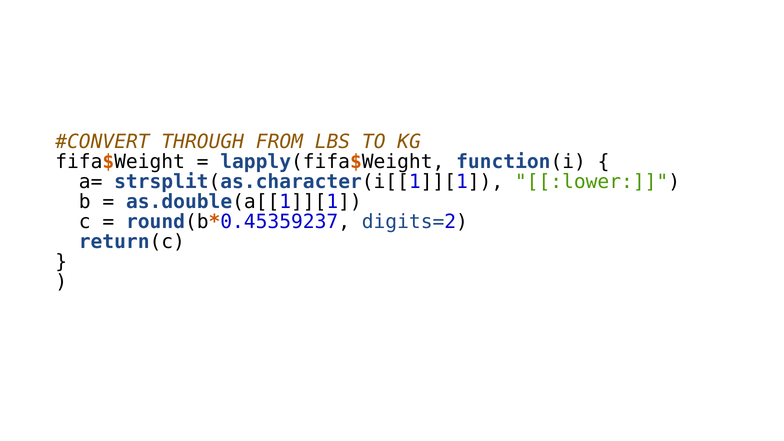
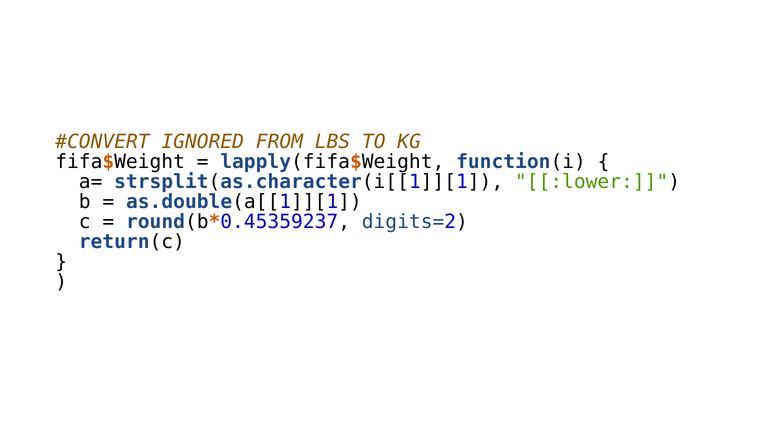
THROUGH: THROUGH -> IGNORED (203, 142)
